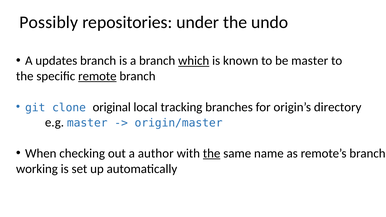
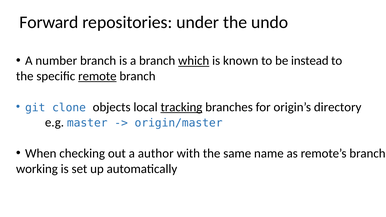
Possibly: Possibly -> Forward (49, 22)
updates: updates -> number (56, 61)
be master: master -> instead (310, 61)
original: original -> objects (112, 107)
tracking underline: none -> present (181, 107)
the underline: present -> none (212, 153)
